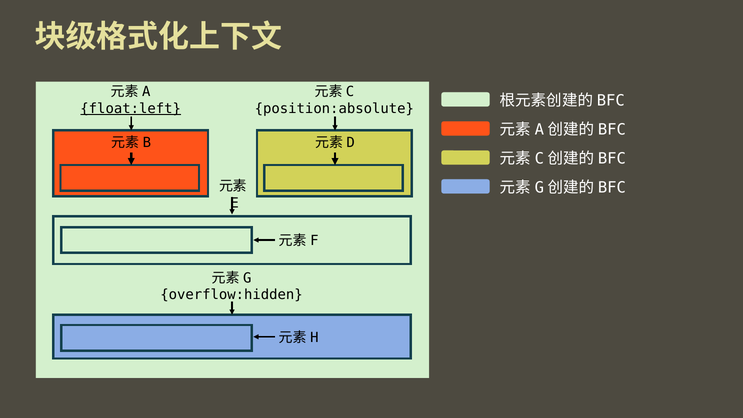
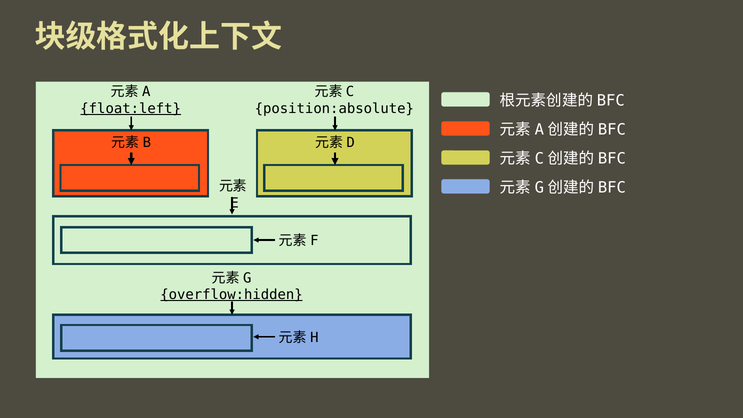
overflow:hidden underline: none -> present (232, 295)
